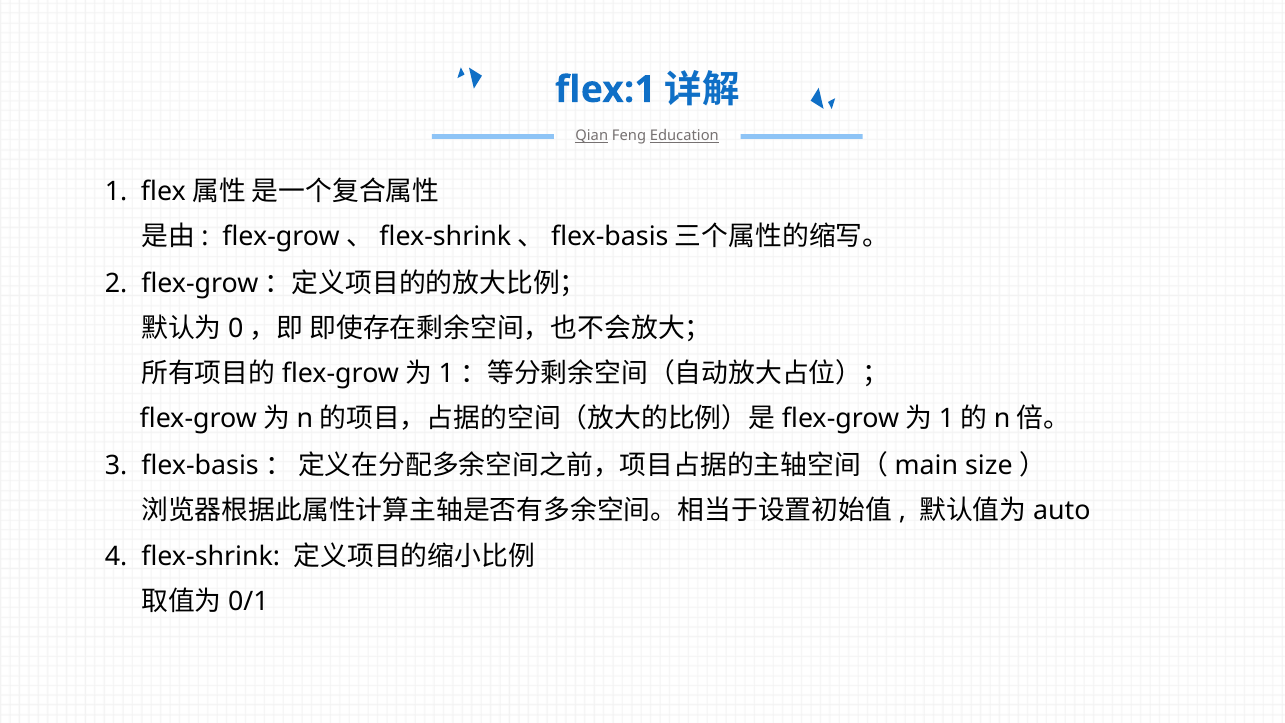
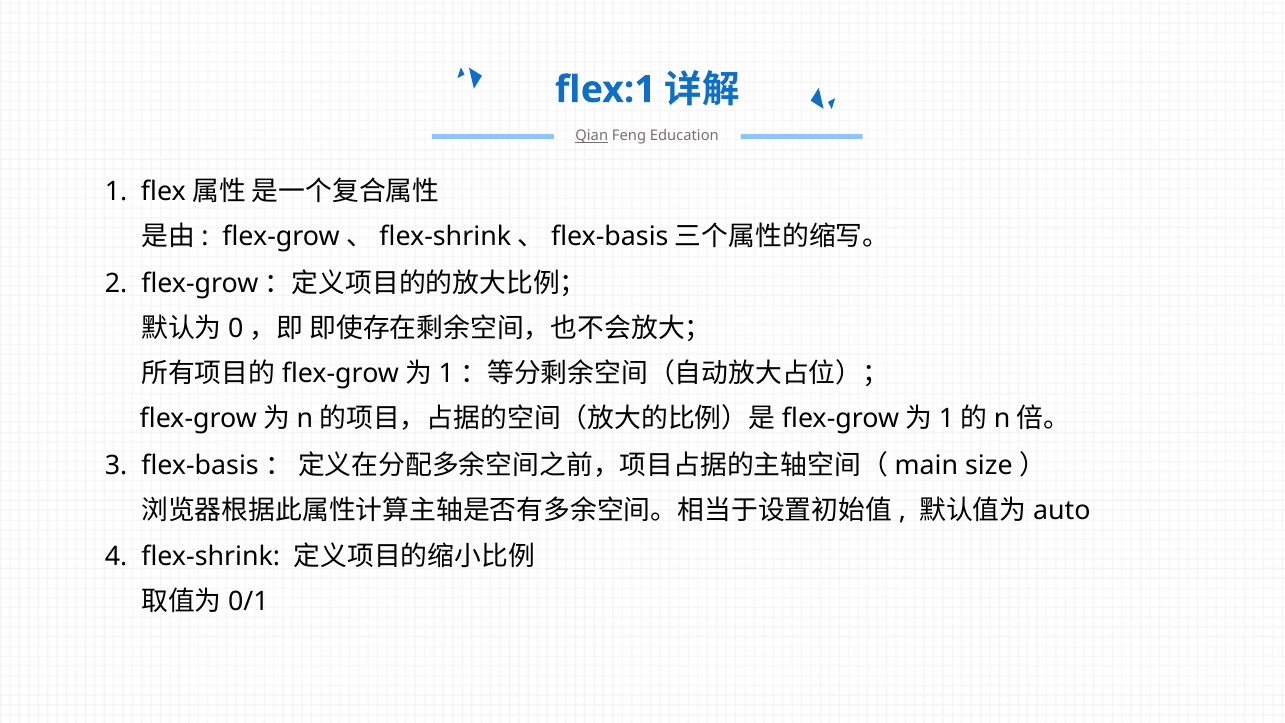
Education underline: present -> none (684, 136)
